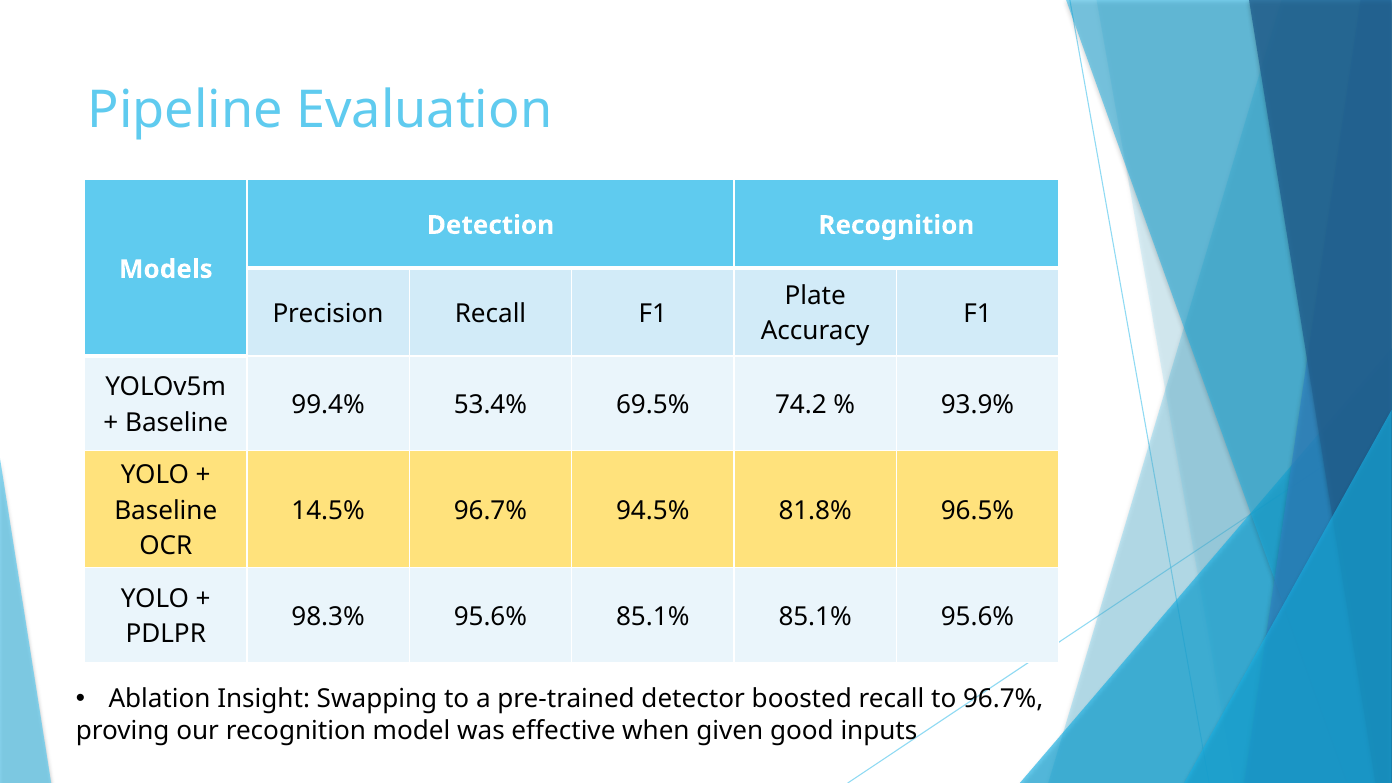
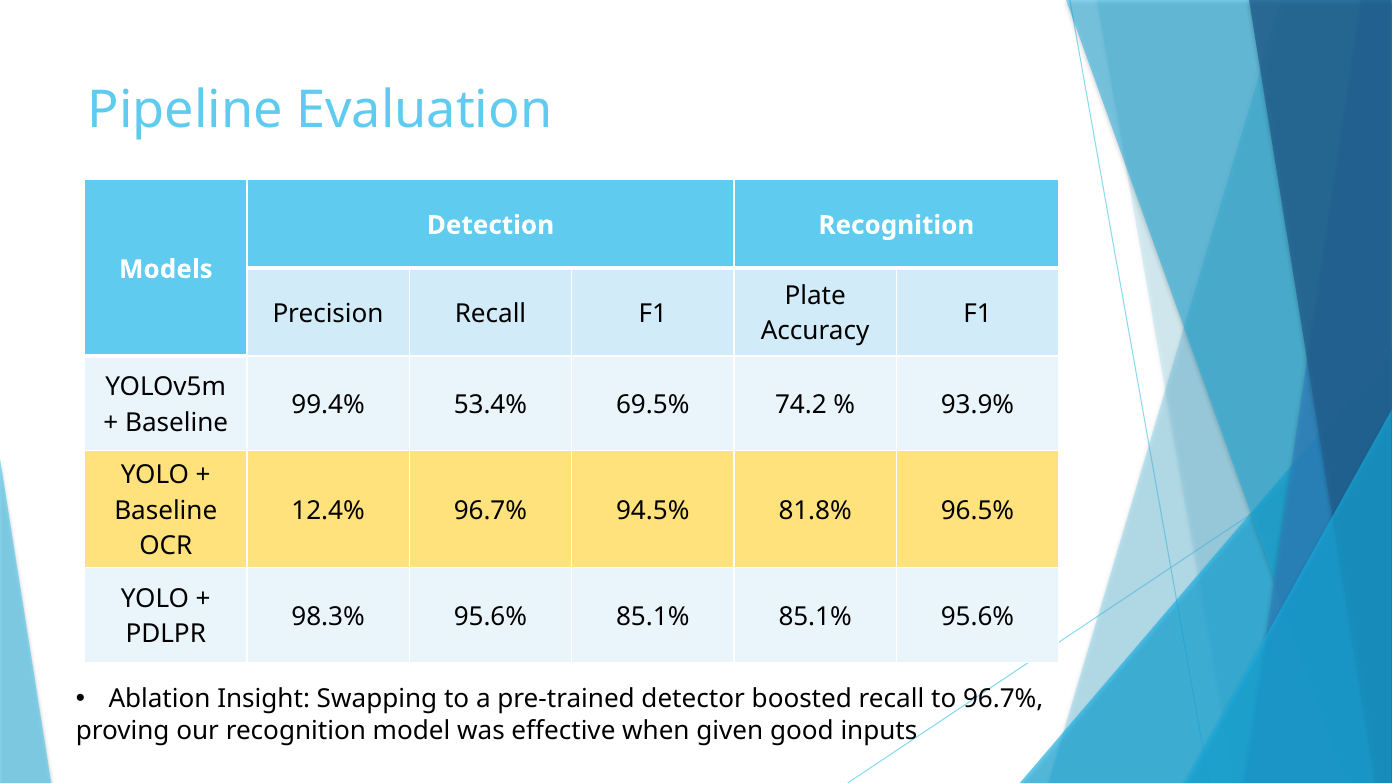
14.5%: 14.5% -> 12.4% (328, 511)
